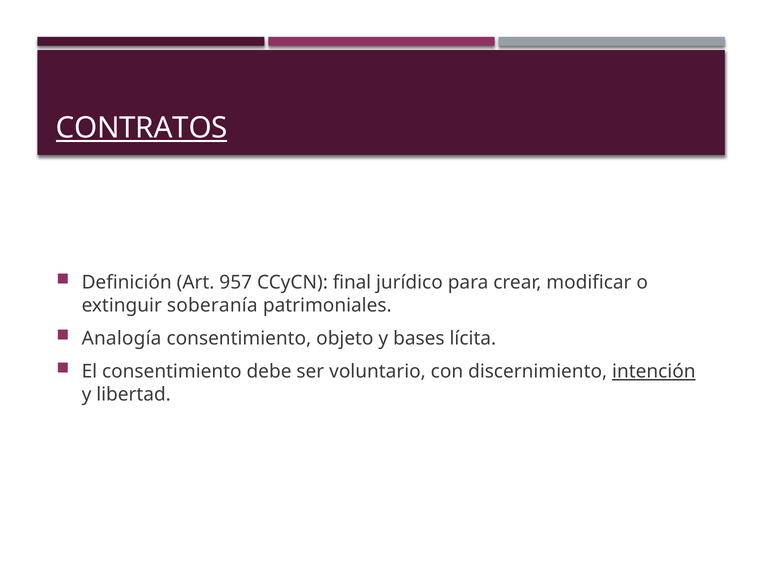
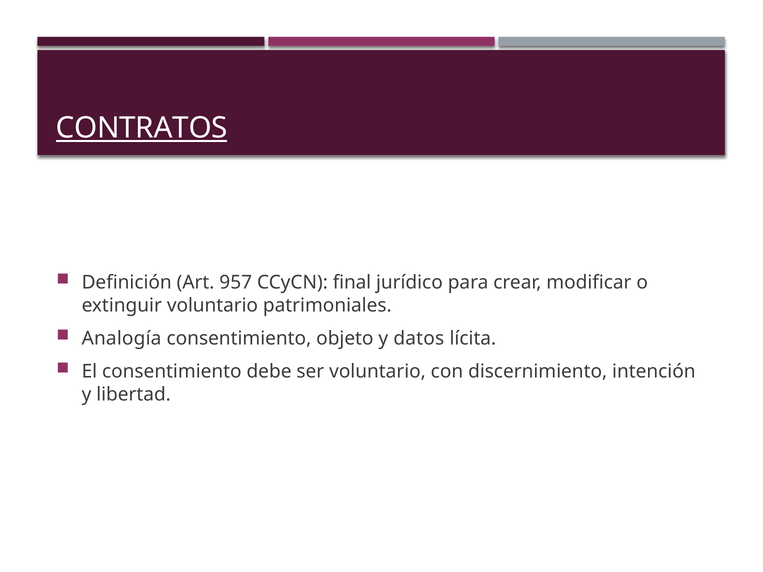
extinguir soberanía: soberanía -> voluntario (212, 306)
bases: bases -> datos (419, 339)
intención underline: present -> none (654, 372)
